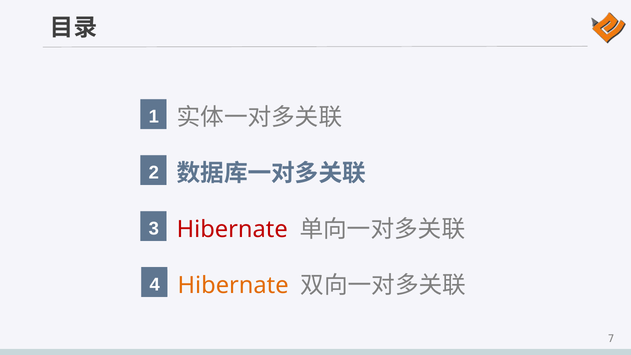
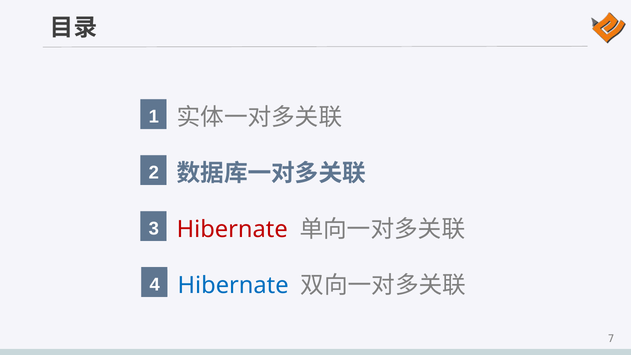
Hibernate colour: orange -> blue (233, 285)
